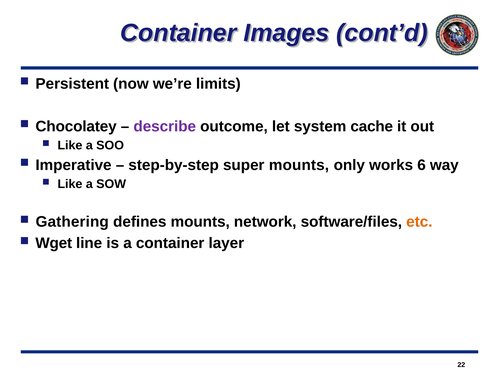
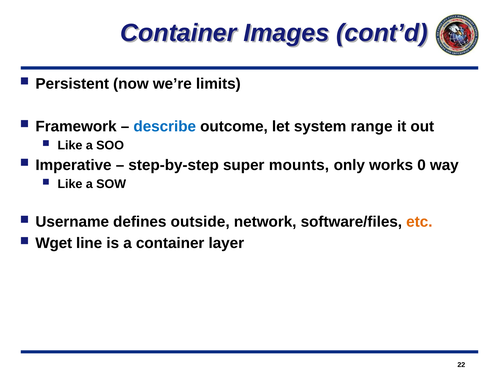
Chocolatey: Chocolatey -> Framework (76, 126)
describe colour: purple -> blue (165, 126)
cache: cache -> range (372, 126)
6: 6 -> 0 (422, 165)
Gathering: Gathering -> Username (72, 222)
defines mounts: mounts -> outside (200, 222)
